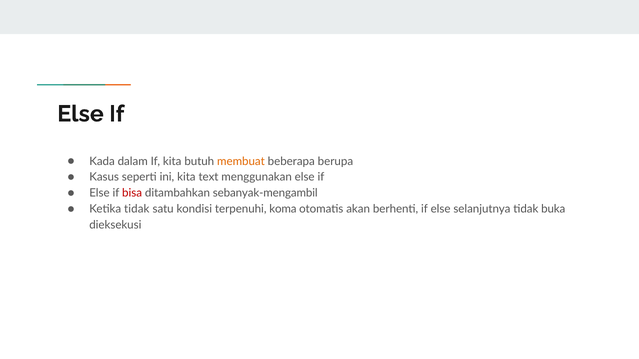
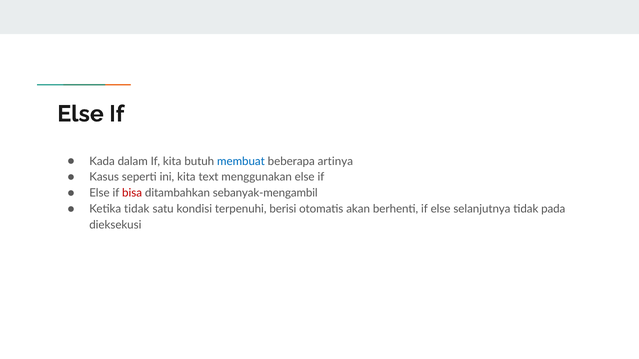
membuat colour: orange -> blue (241, 161)
berupa: berupa -> artinya (335, 161)
koma: koma -> berisi (283, 209)
buka: buka -> pada (553, 209)
